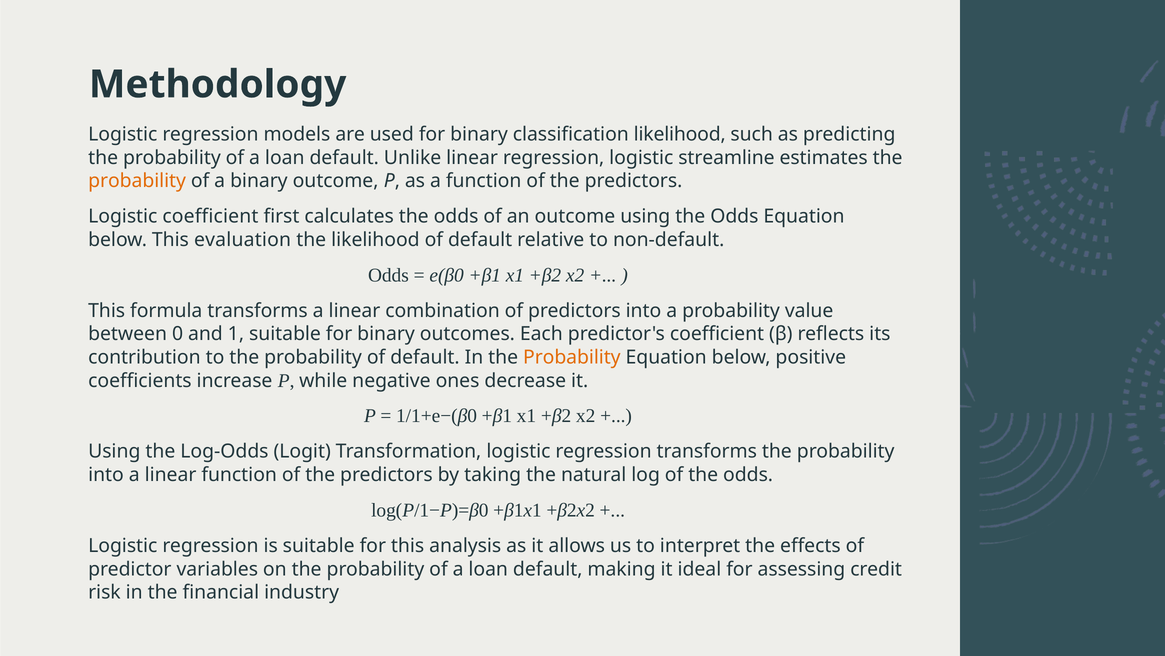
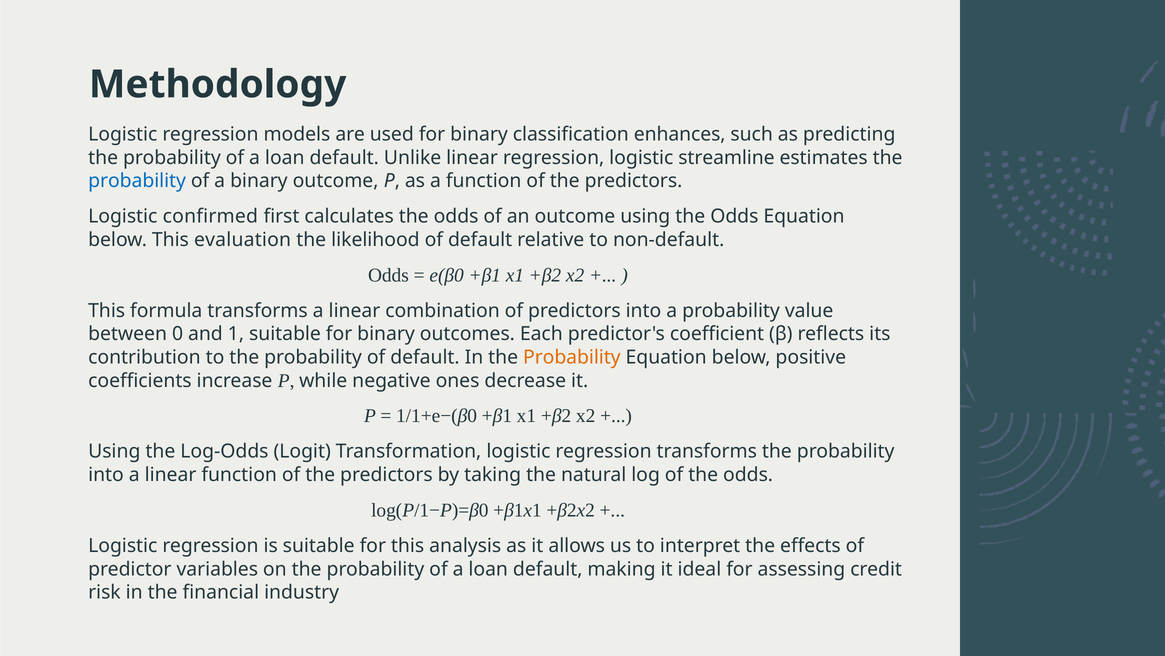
classification likelihood: likelihood -> enhances (680, 134)
probability colour: orange -> blue (137, 181)
Logistic coefficient: coefficient -> confirmed (210, 216)
